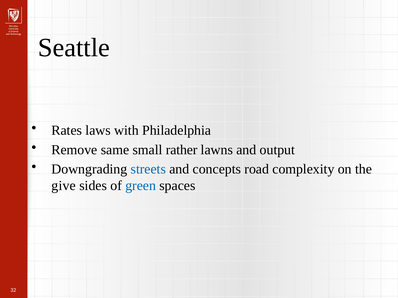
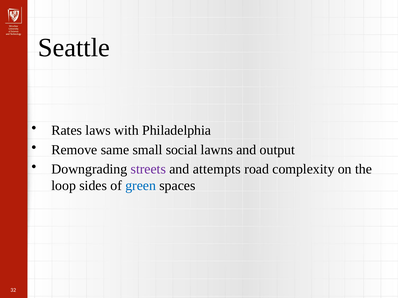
rather: rather -> social (182, 150)
streets colour: blue -> purple (148, 169)
concepts: concepts -> attempts (217, 169)
give: give -> loop (64, 186)
